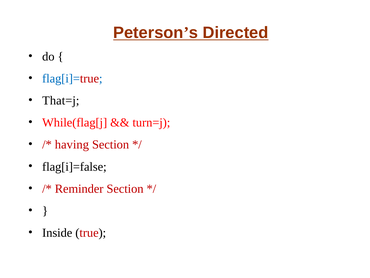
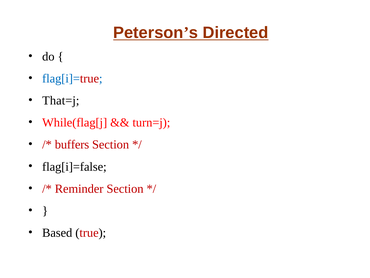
having: having -> buffers (72, 144)
Inside: Inside -> Based (57, 232)
